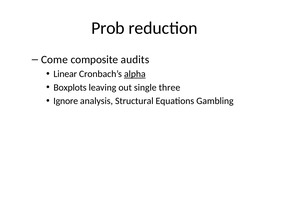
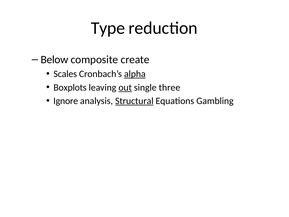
Prob: Prob -> Type (108, 28)
Come: Come -> Below (55, 60)
audits: audits -> create (135, 60)
Linear: Linear -> Scales (65, 74)
out underline: none -> present (125, 87)
Structural underline: none -> present (134, 101)
